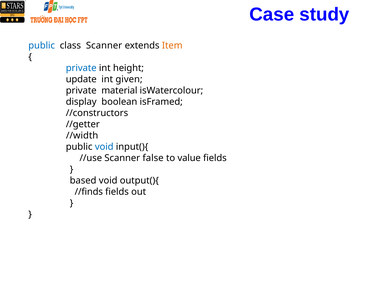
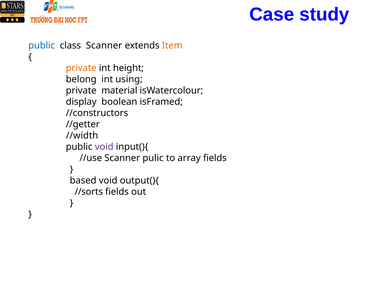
private colour: blue -> orange (81, 68)
update: update -> belong (81, 79)
given: given -> using (129, 79)
void colour: blue -> purple (104, 147)
false: false -> pulic (153, 158)
value: value -> array (189, 158)
//finds: //finds -> //sorts (89, 192)
